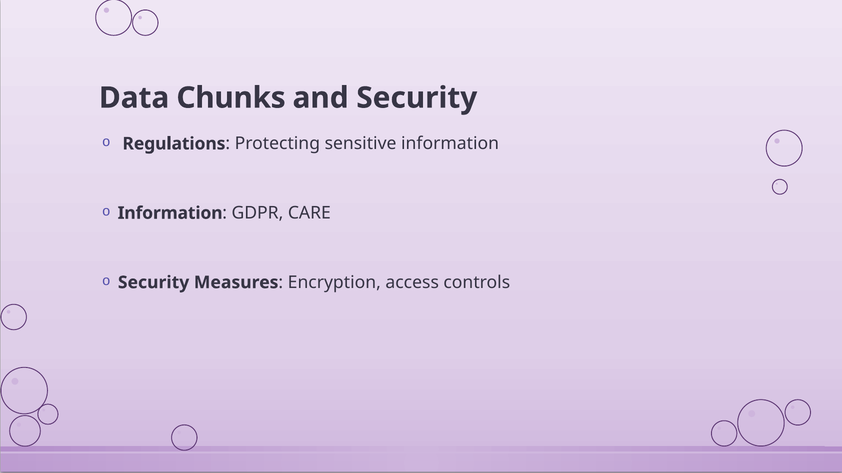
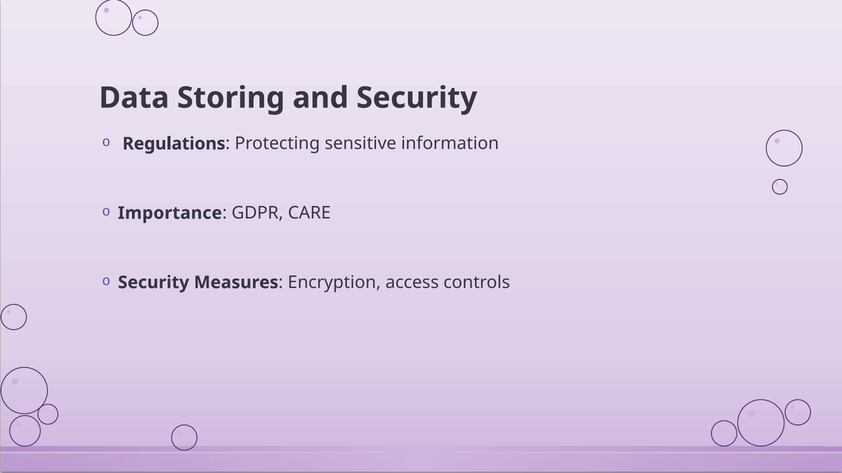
Chunks: Chunks -> Storing (231, 98)
Information: Information -> Importance (170, 213)
